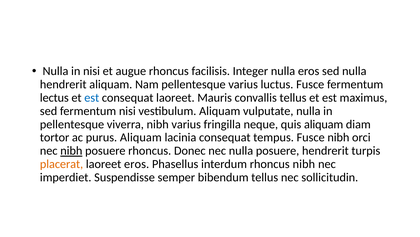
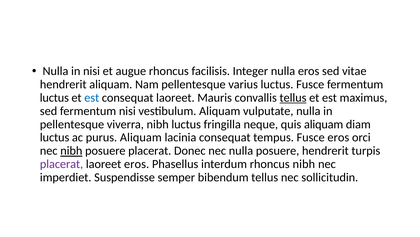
sed nulla: nulla -> vitae (354, 71)
lectus: lectus -> luctus (54, 97)
tellus underline: none -> present (293, 97)
nibh varius: varius -> luctus (186, 124)
tortor: tortor -> luctus (55, 137)
Fusce nibh: nibh -> eros (338, 137)
posuere rhoncus: rhoncus -> placerat (150, 150)
placerat colour: orange -> purple (62, 164)
